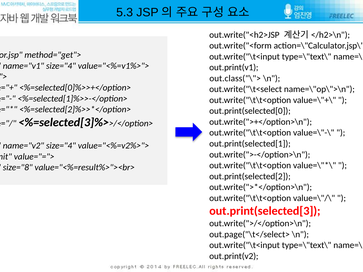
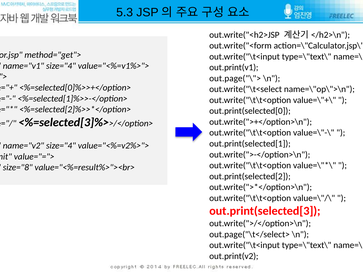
out.class("\">: out.class("\"> -> out.page("\"> (235, 78)
